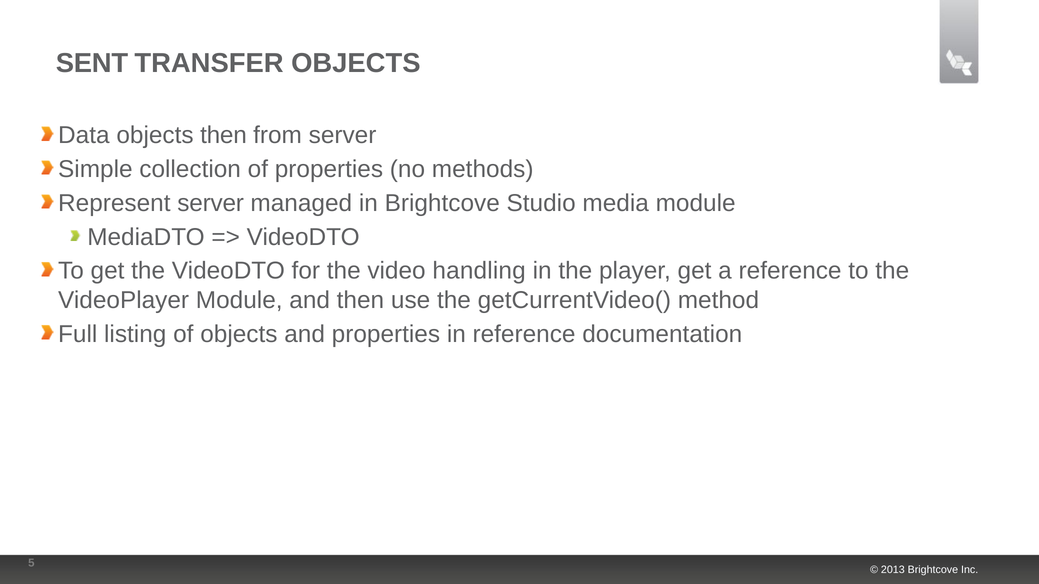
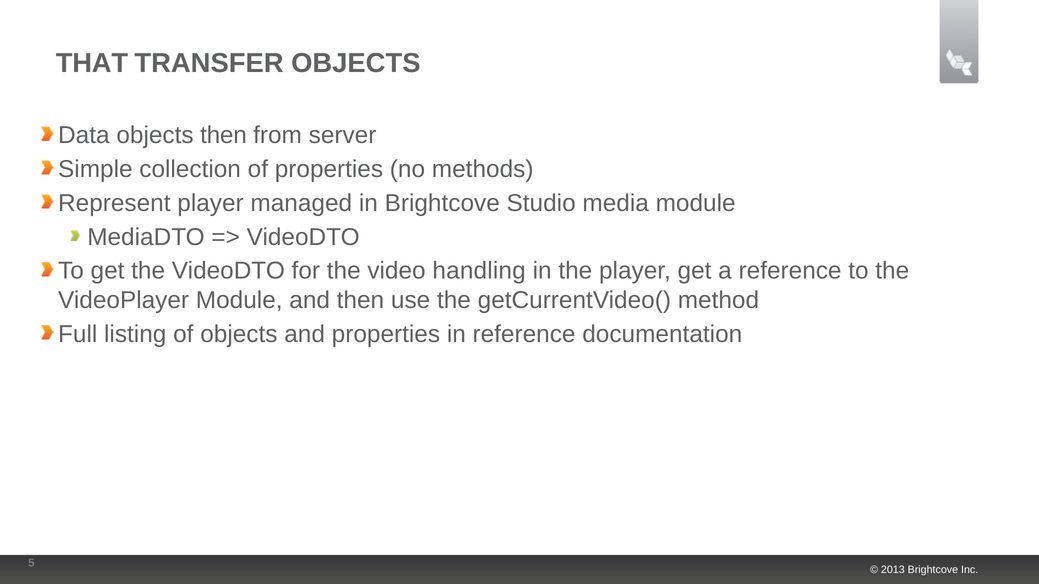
SENT: SENT -> THAT (92, 63)
Represent server: server -> player (211, 203)
